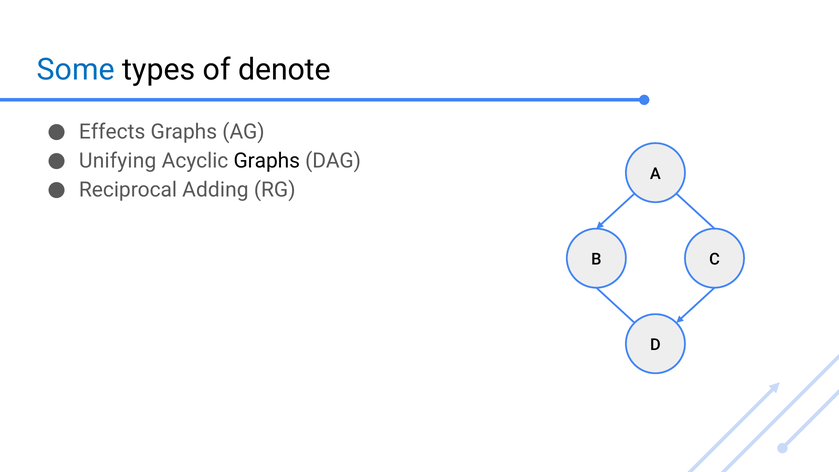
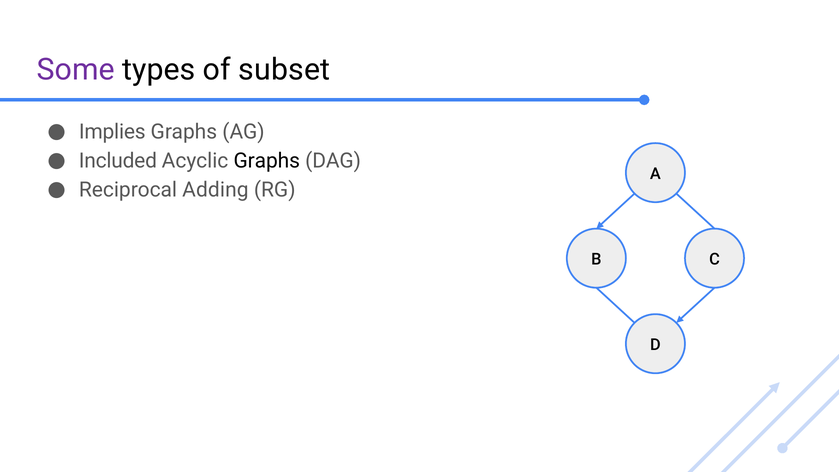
Some colour: blue -> purple (76, 70)
denote: denote -> subset (284, 70)
Effects: Effects -> Implies (112, 132)
Unifying: Unifying -> Included (118, 161)
